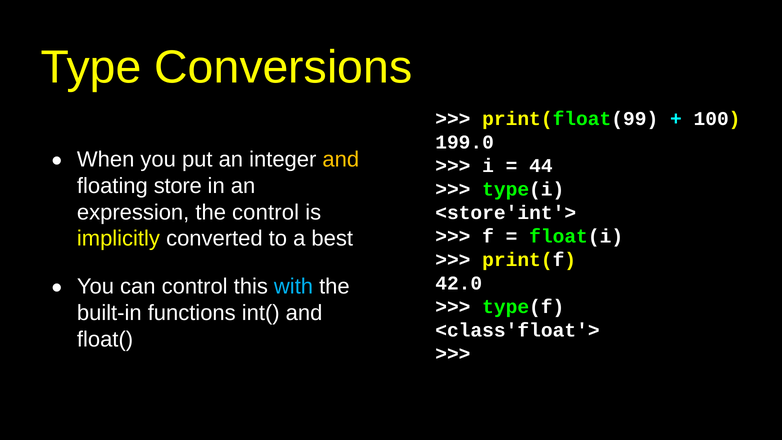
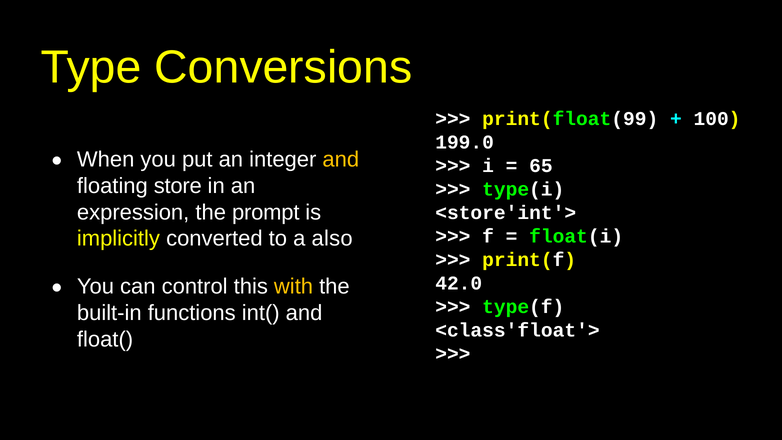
44: 44 -> 65 (541, 166)
the control: control -> prompt (266, 212)
best: best -> also (332, 239)
with colour: light blue -> yellow (294, 286)
